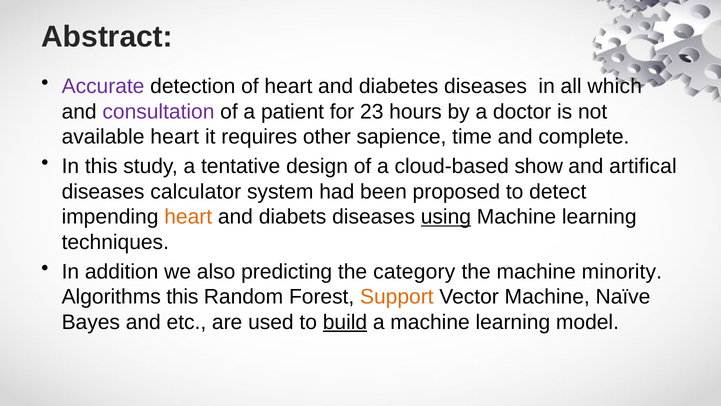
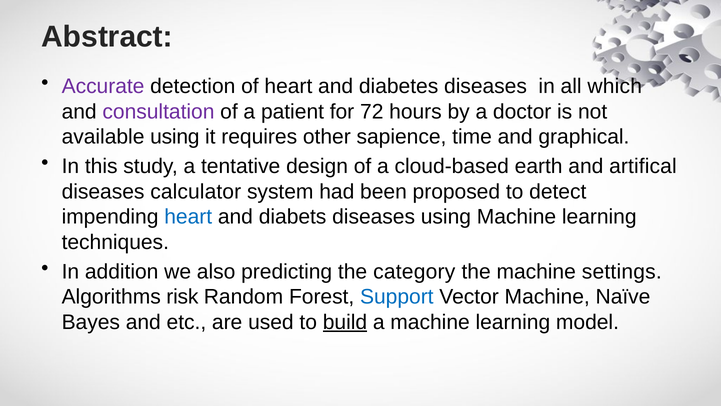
23: 23 -> 72 (372, 111)
available heart: heart -> using (175, 137)
complete: complete -> graphical (584, 137)
show: show -> earth (539, 166)
heart colour: orange -> blue (188, 217)
using underline: present -> none (446, 217)
minority: minority -> settings (622, 271)
Algorithms this: this -> risk (182, 297)
Support colour: orange -> blue (397, 297)
